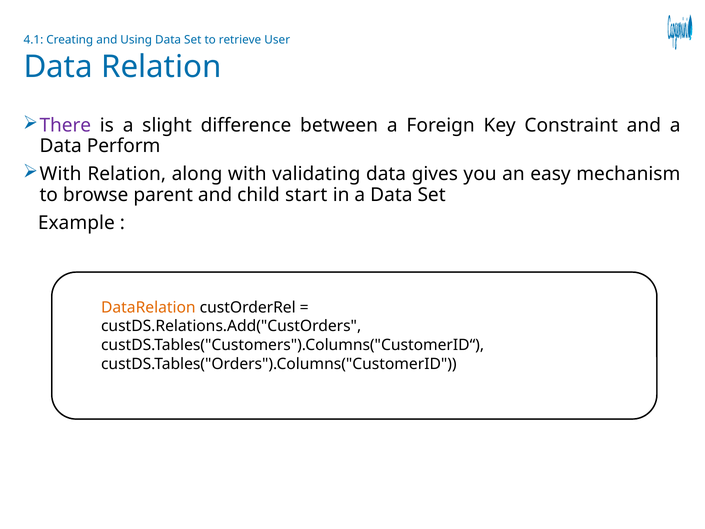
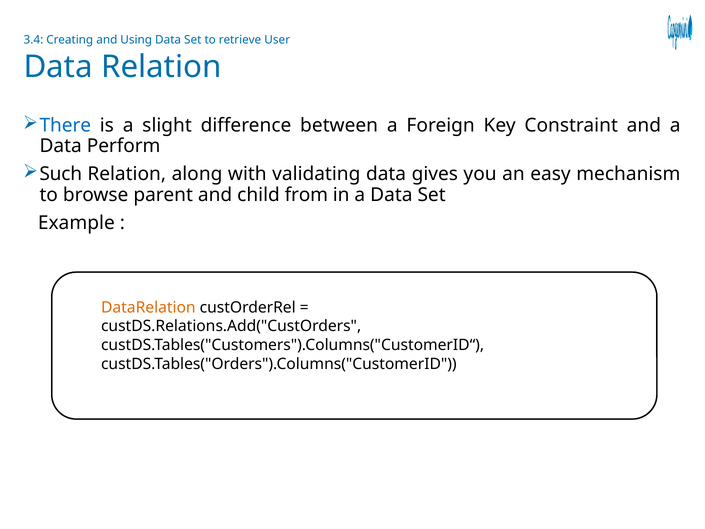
4.1: 4.1 -> 3.4 (33, 40)
There colour: purple -> blue (65, 125)
With: With -> Such (61, 174)
start: start -> from (306, 195)
